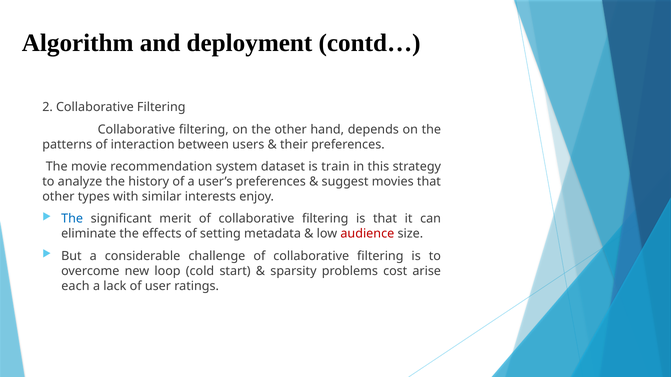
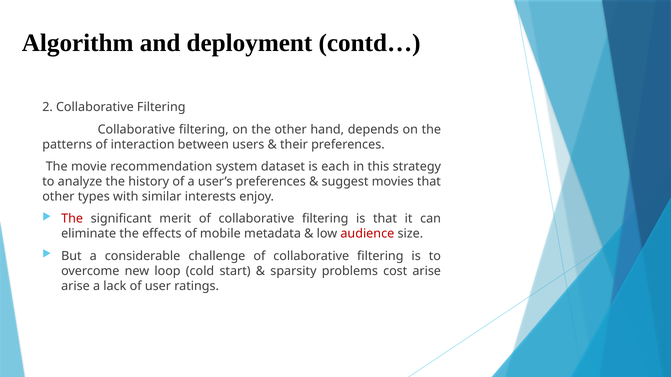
train: train -> each (335, 167)
The colour: blue -> red (72, 219)
setting: setting -> mobile (220, 234)
each: each -> arise (75, 286)
